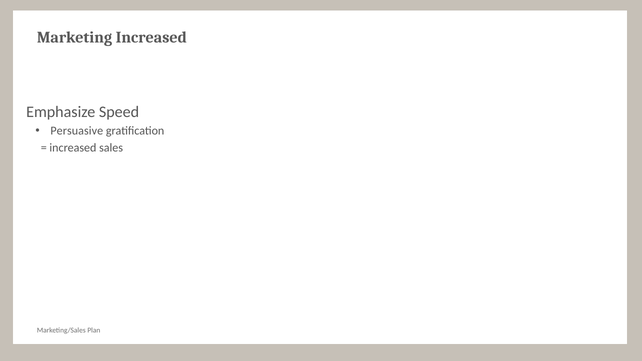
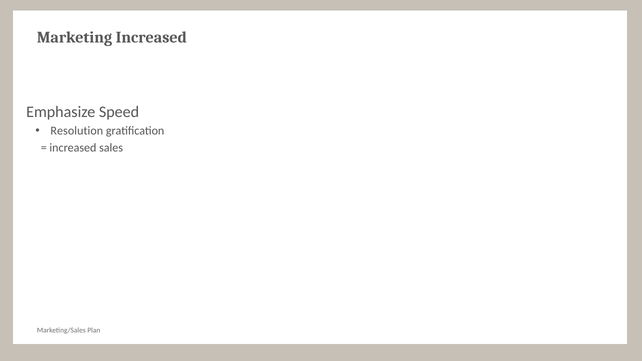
Persuasive: Persuasive -> Resolution (77, 131)
